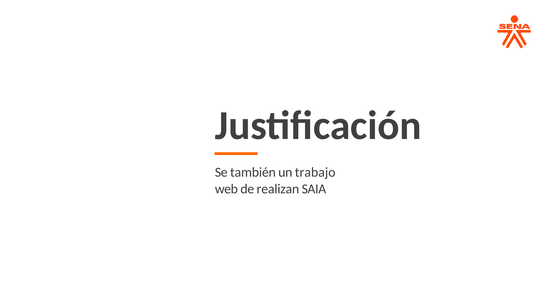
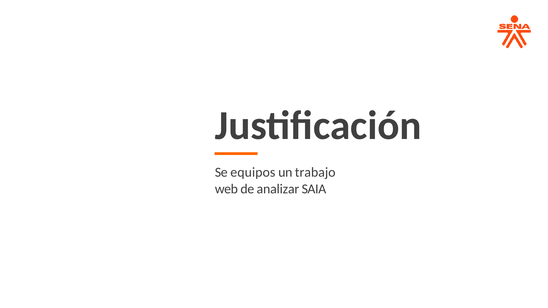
también: también -> equipos (253, 173)
realizan: realizan -> analizar (278, 189)
